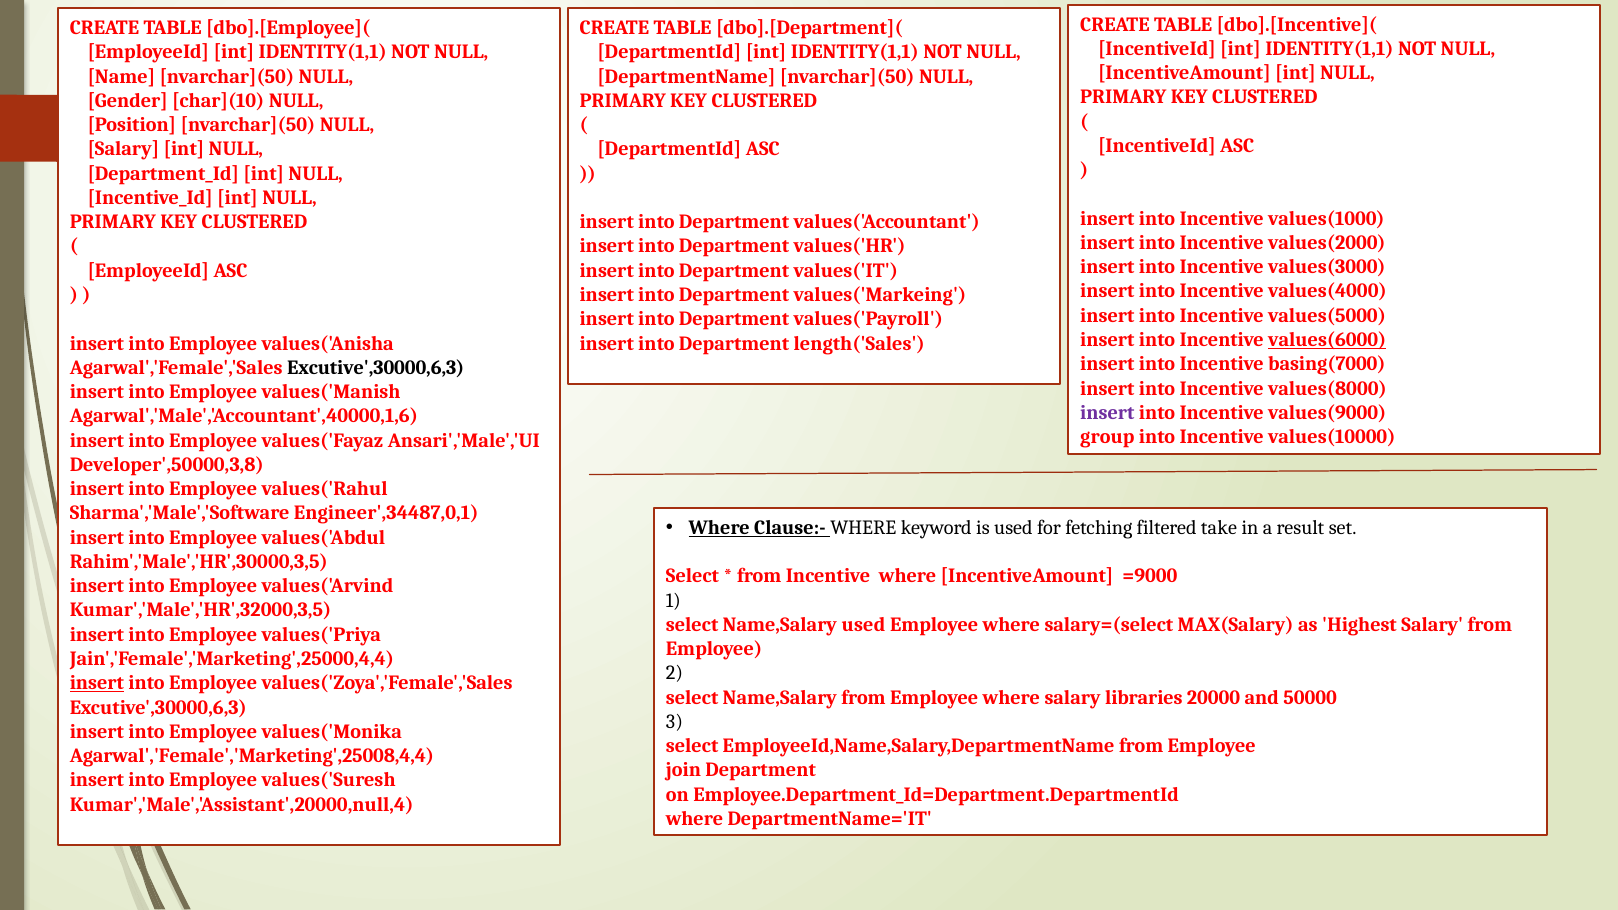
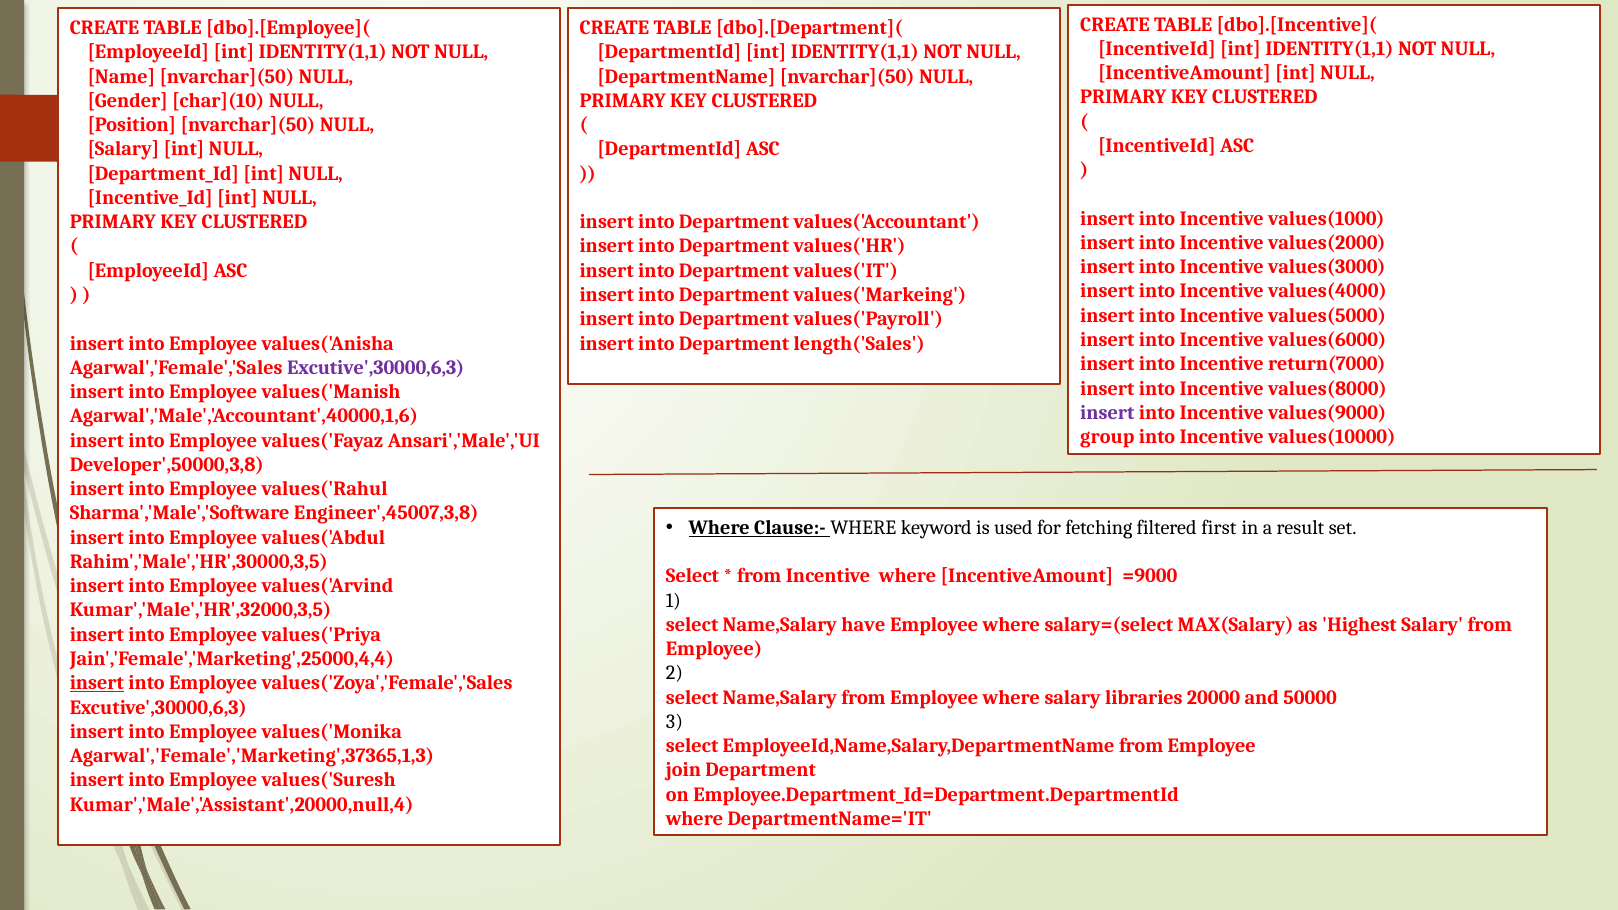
values(6000 underline: present -> none (1327, 340)
basing(7000: basing(7000 -> return(7000 (1327, 364)
Excutive',30000,6,3 colour: black -> purple (376, 368)
Engineer',34487,0,1: Engineer',34487,0,1 -> Engineer',45007,3,8 (386, 513)
take: take -> first (1219, 528)
Name,Salary used: used -> have (863, 625)
Agarwal','Female','Marketing',25008,4,4: Agarwal','Female','Marketing',25008,4,4 -> Agarwal','Female','Marketing',37365,1,3 (252, 756)
